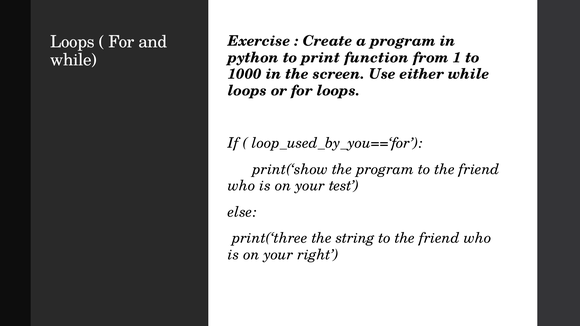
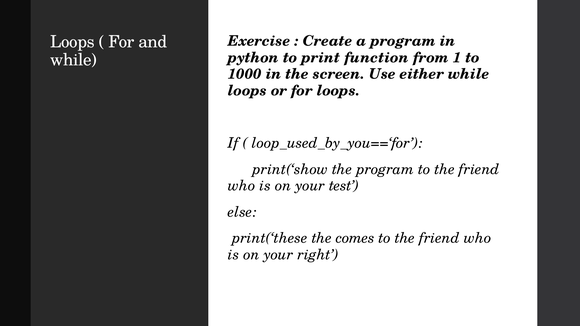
print(‘three: print(‘three -> print(‘these (270, 238)
string: string -> comes (355, 238)
